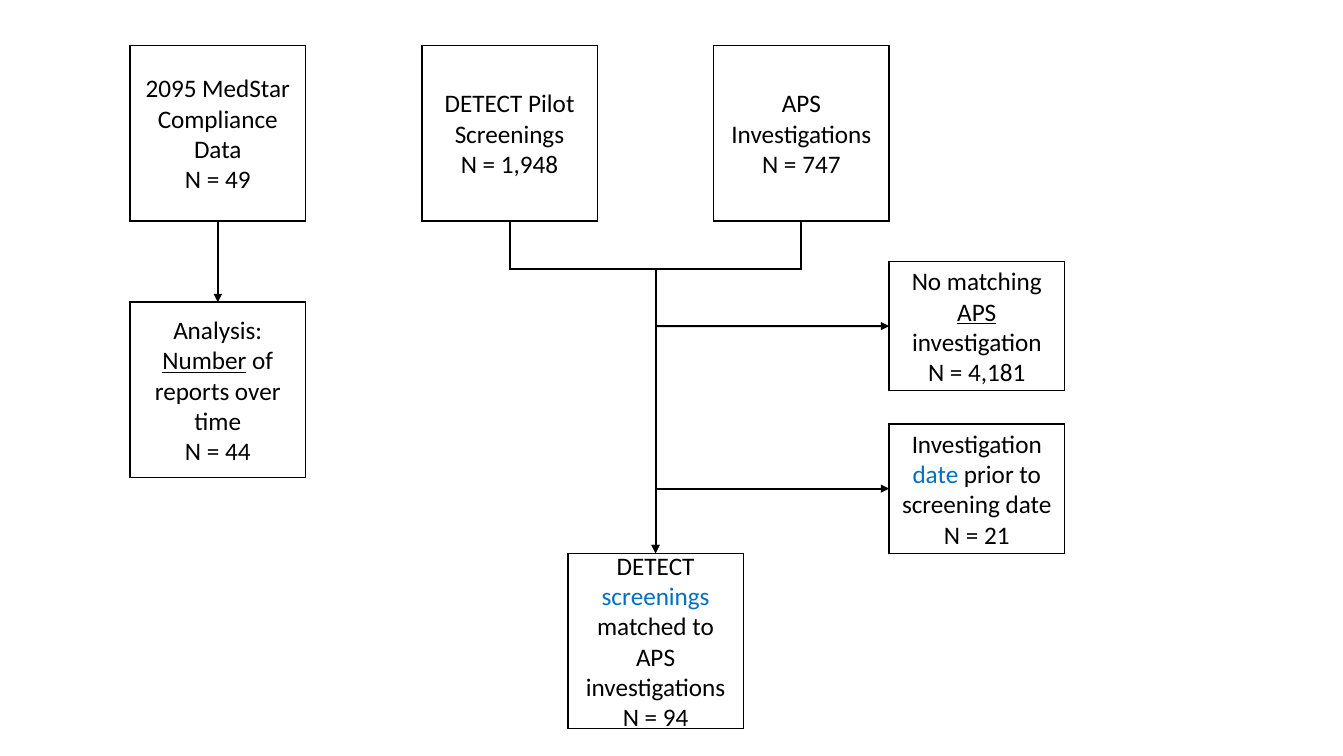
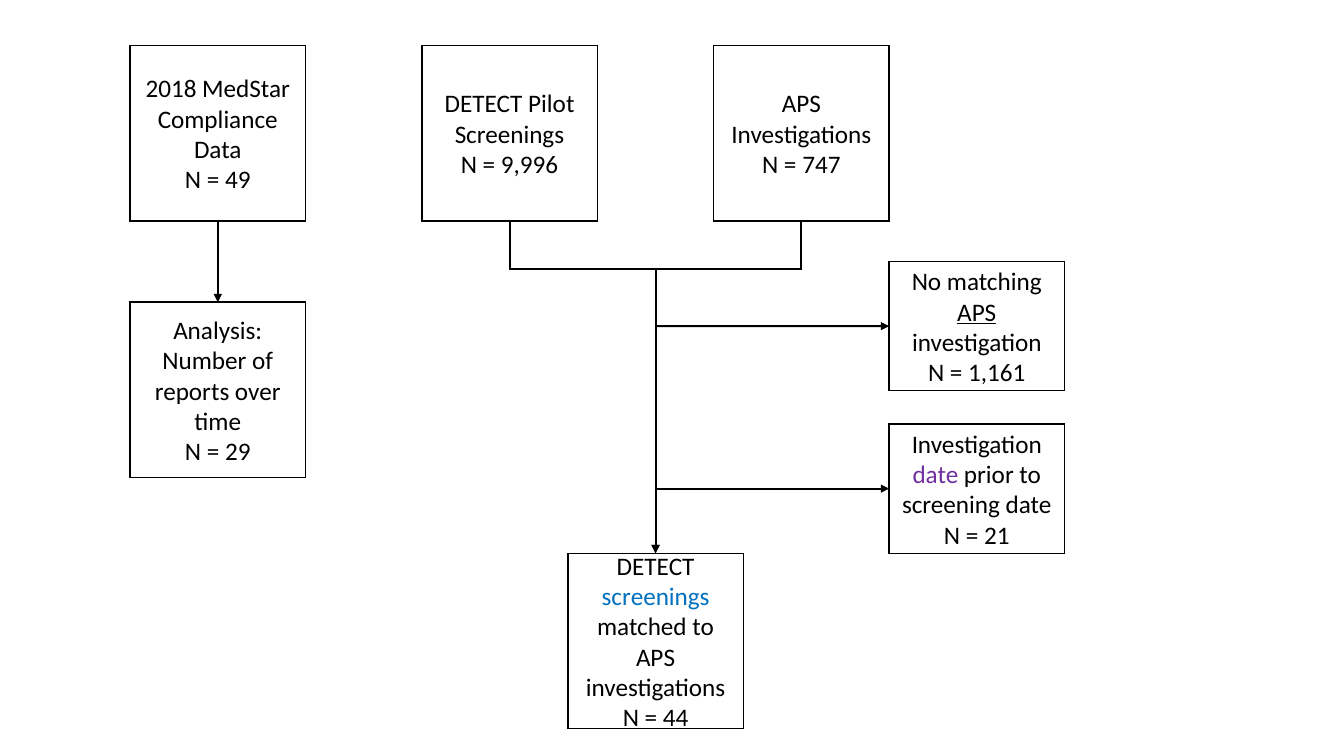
2095: 2095 -> 2018 (171, 89)
1,948: 1,948 -> 9,996 (530, 165)
Number underline: present -> none (204, 361)
4,181: 4,181 -> 1,161 (997, 373)
44: 44 -> 29 (238, 452)
date colour: blue -> purple (935, 475)
94: 94 -> 44 (676, 718)
